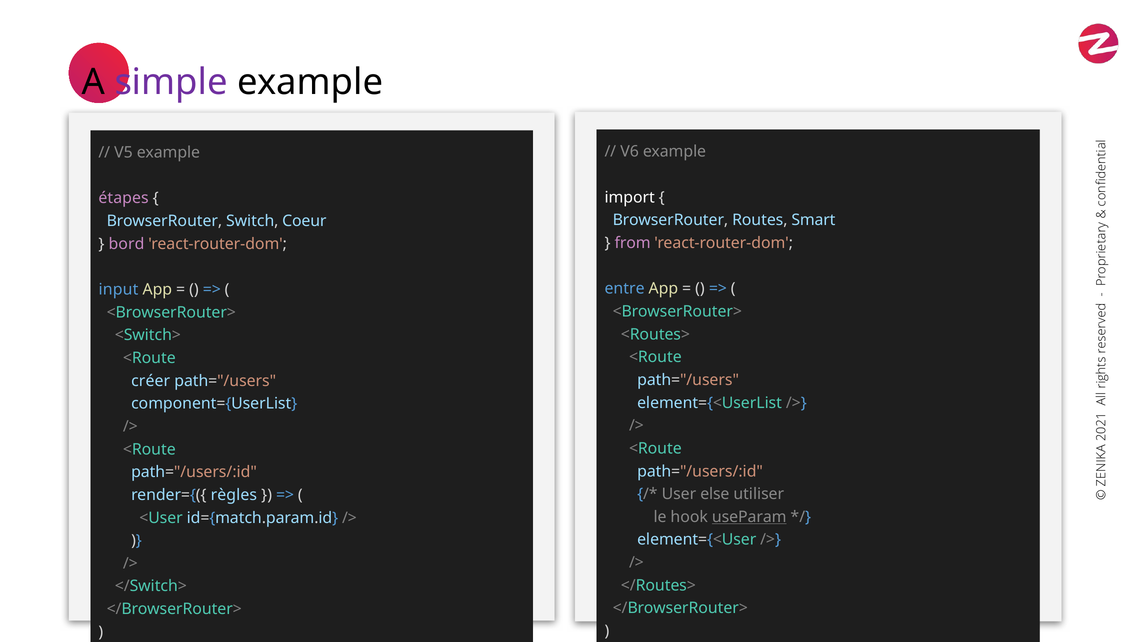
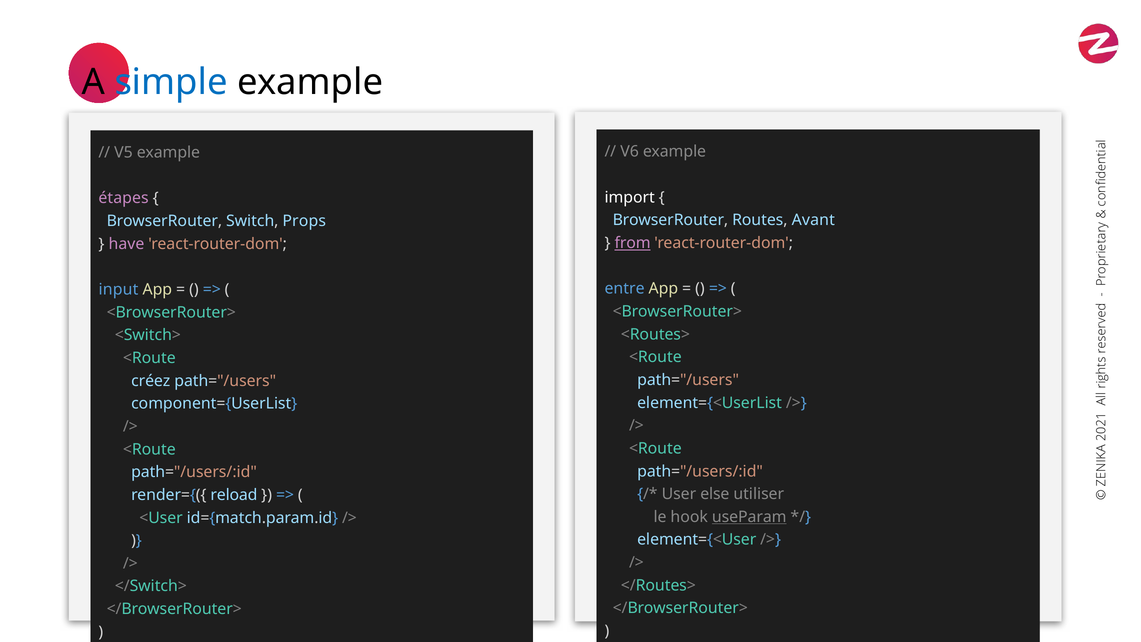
simple colour: purple -> blue (171, 82)
Smart: Smart -> Avant (813, 220)
Coeur: Coeur -> Props (304, 221)
from underline: none -> present (633, 243)
bord: bord -> have (126, 244)
créer: créer -> créez (151, 381)
règles: règles -> reload (234, 495)
